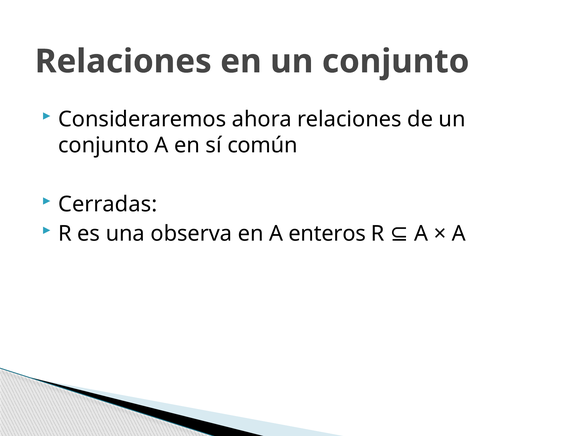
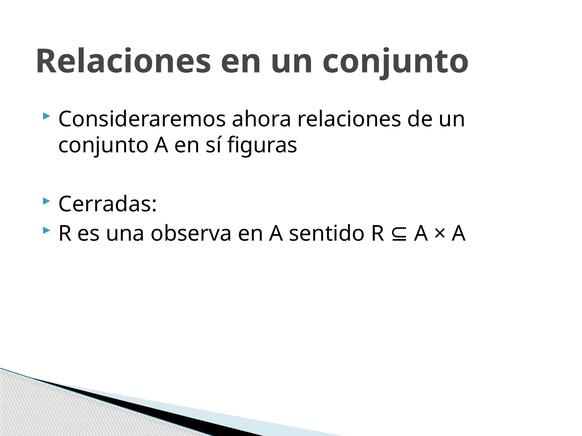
común: común -> figuras (263, 146)
enteros: enteros -> sentido (327, 234)
